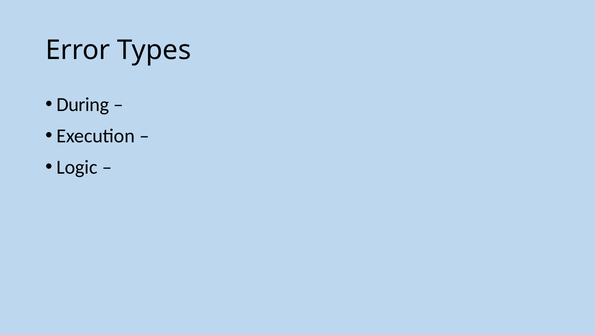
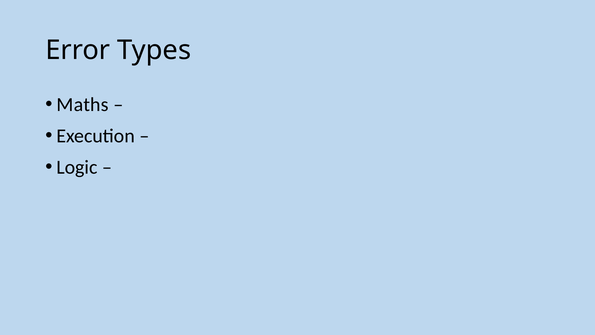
During: During -> Maths (83, 105)
